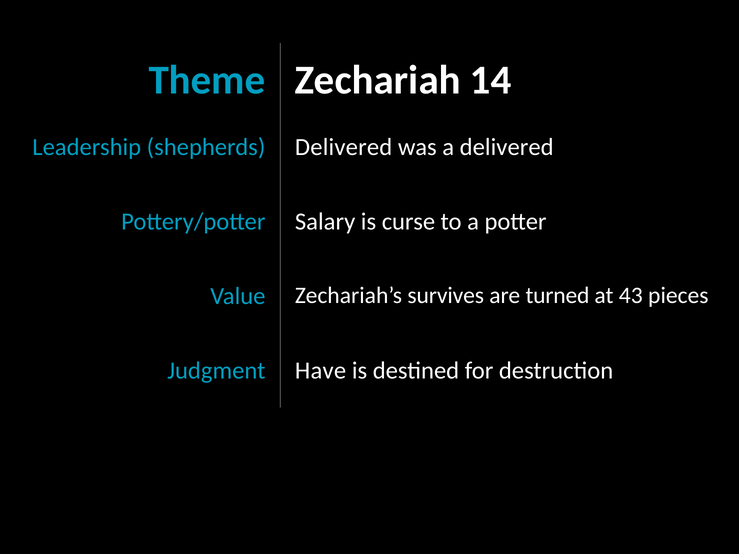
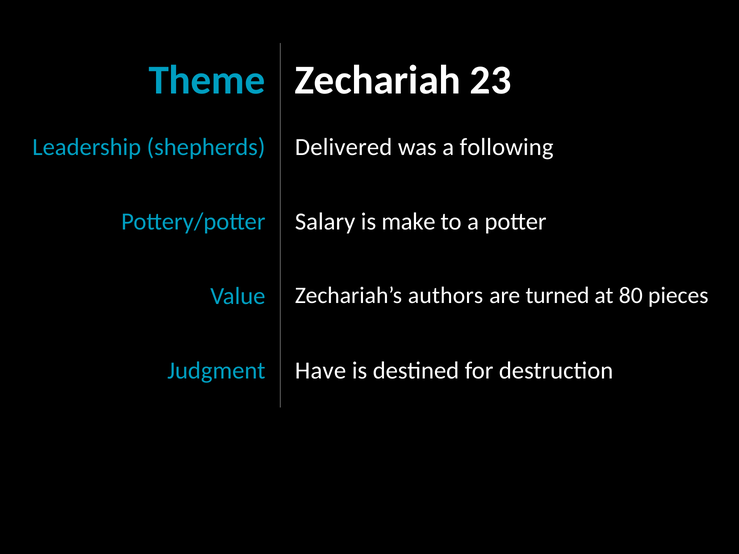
14: 14 -> 23 (491, 80)
a delivered: delivered -> following (507, 147)
curse: curse -> make (409, 222)
survives: survives -> authors (446, 296)
43: 43 -> 80 (631, 296)
